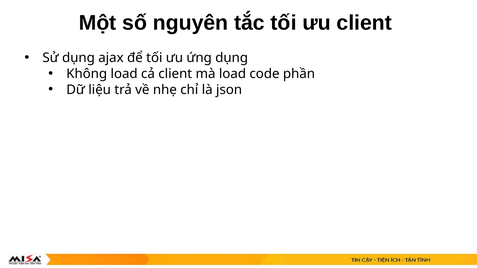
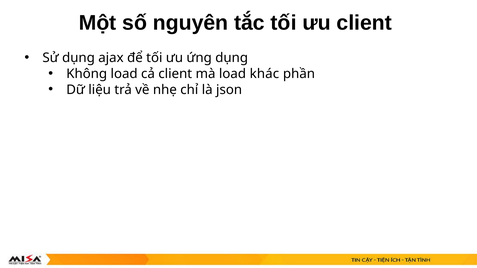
code: code -> khác (264, 74)
